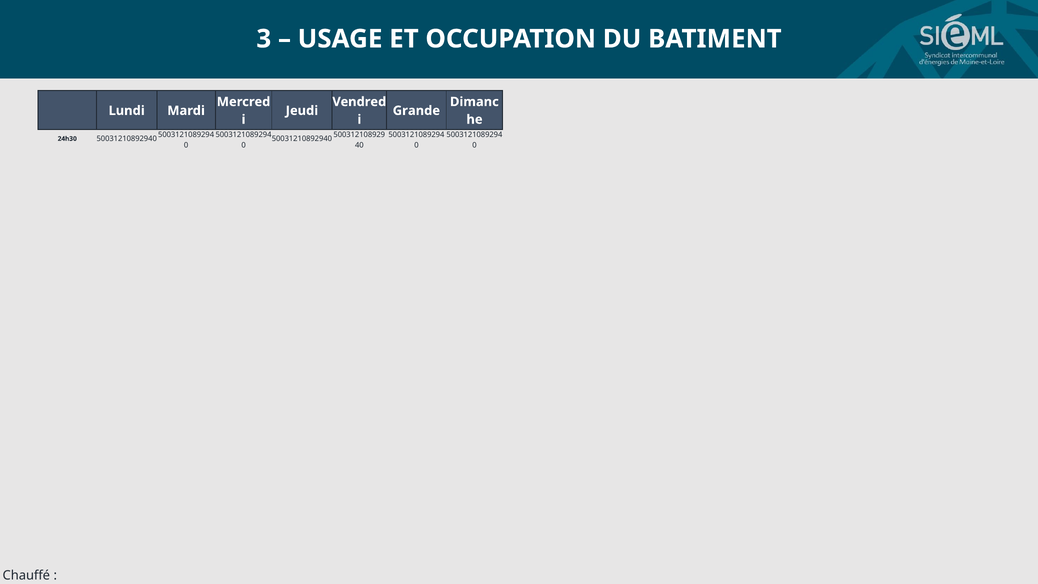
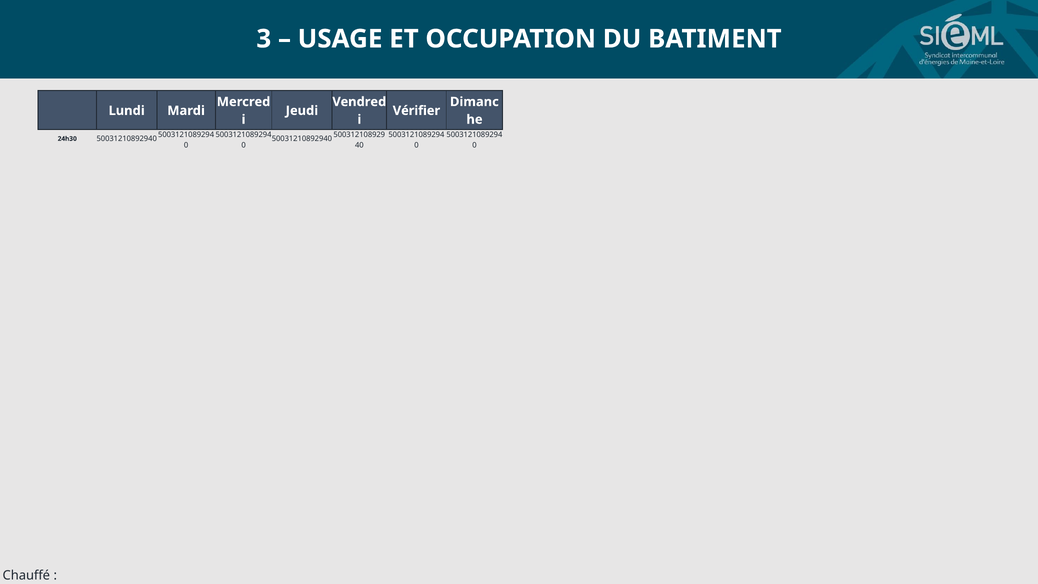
Grande: Grande -> Vérifier (416, 111)
